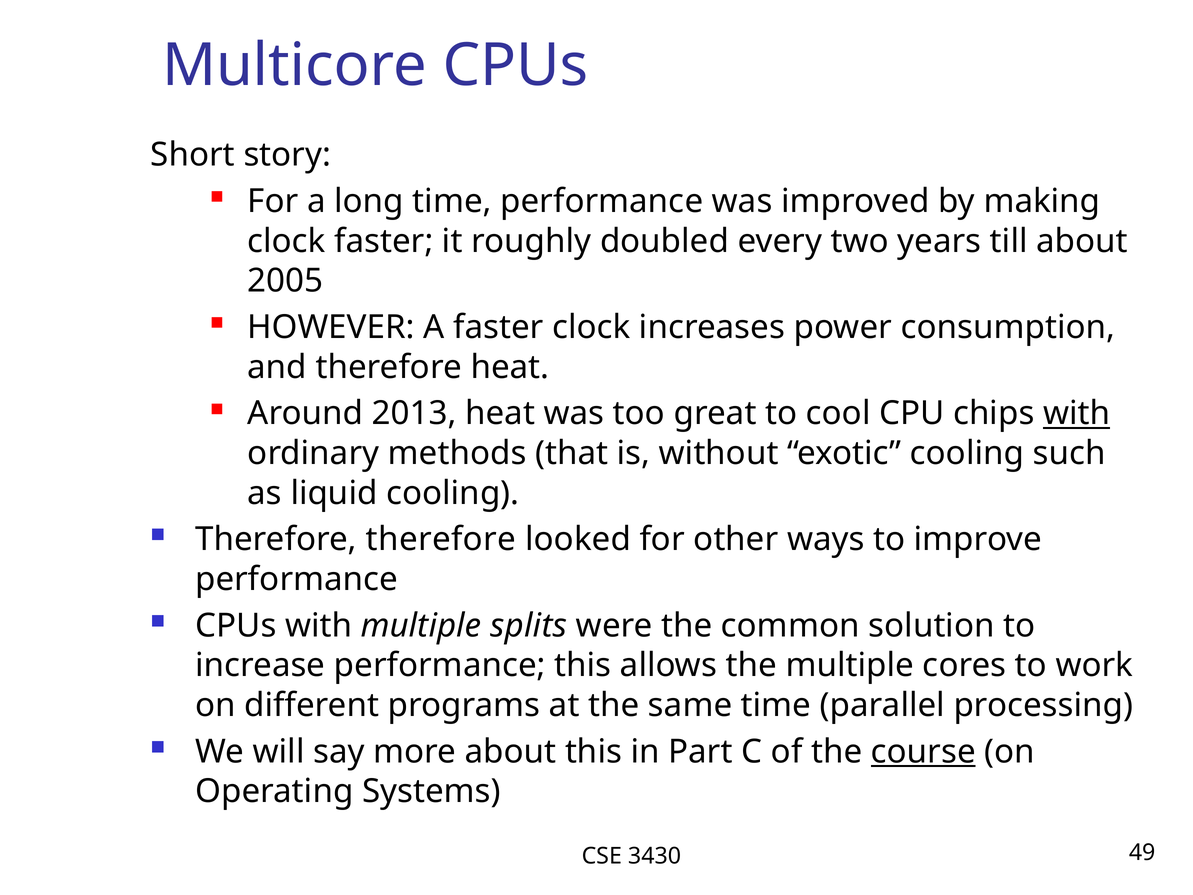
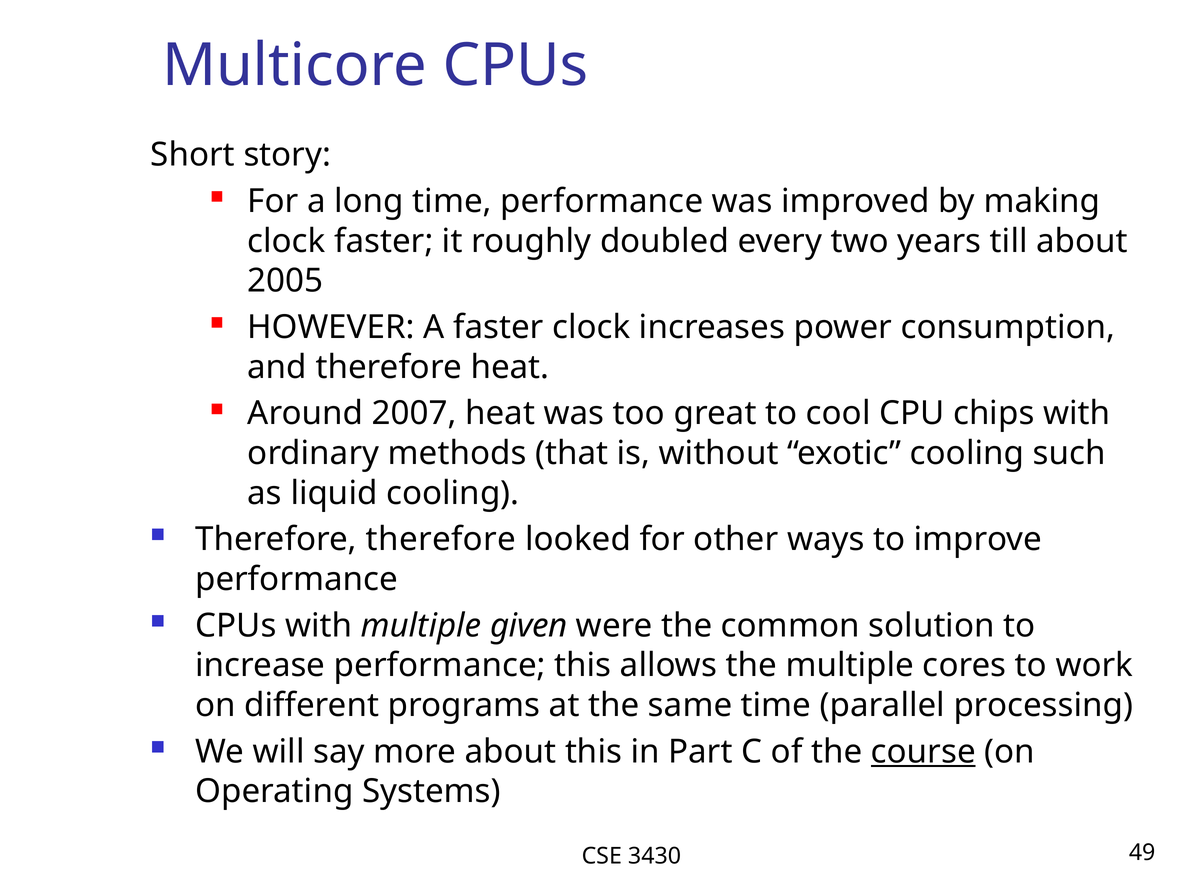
2013: 2013 -> 2007 (414, 413)
with underline: present -> none (1077, 413)
splits: splits -> given (529, 626)
